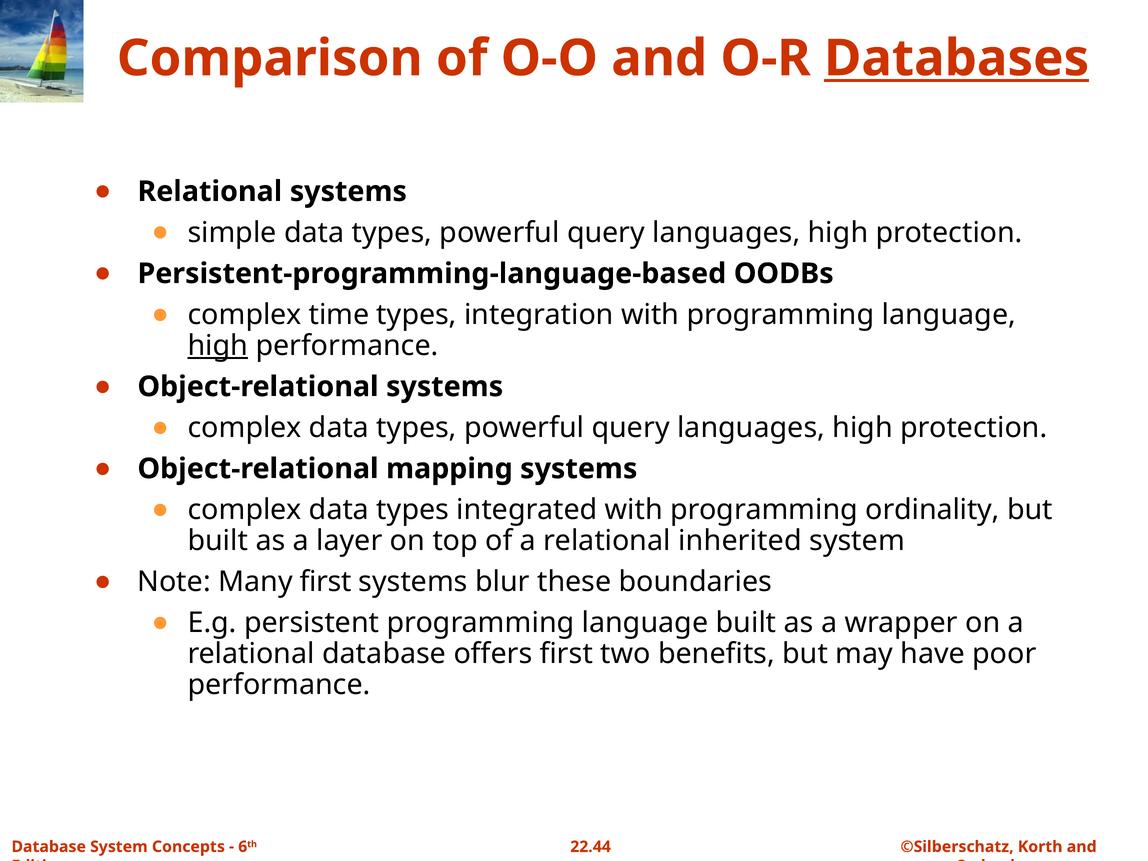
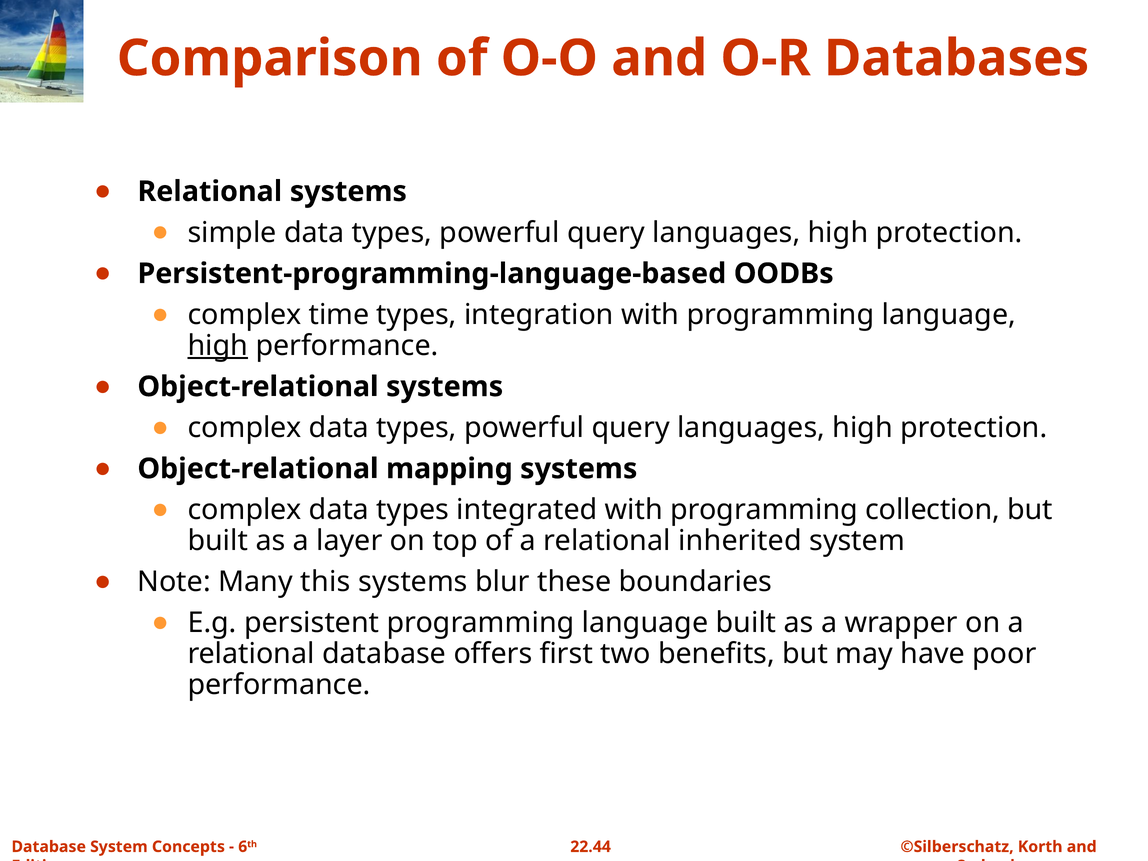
Databases underline: present -> none (957, 58)
ordinality: ordinality -> collection (933, 510)
Many first: first -> this (325, 582)
